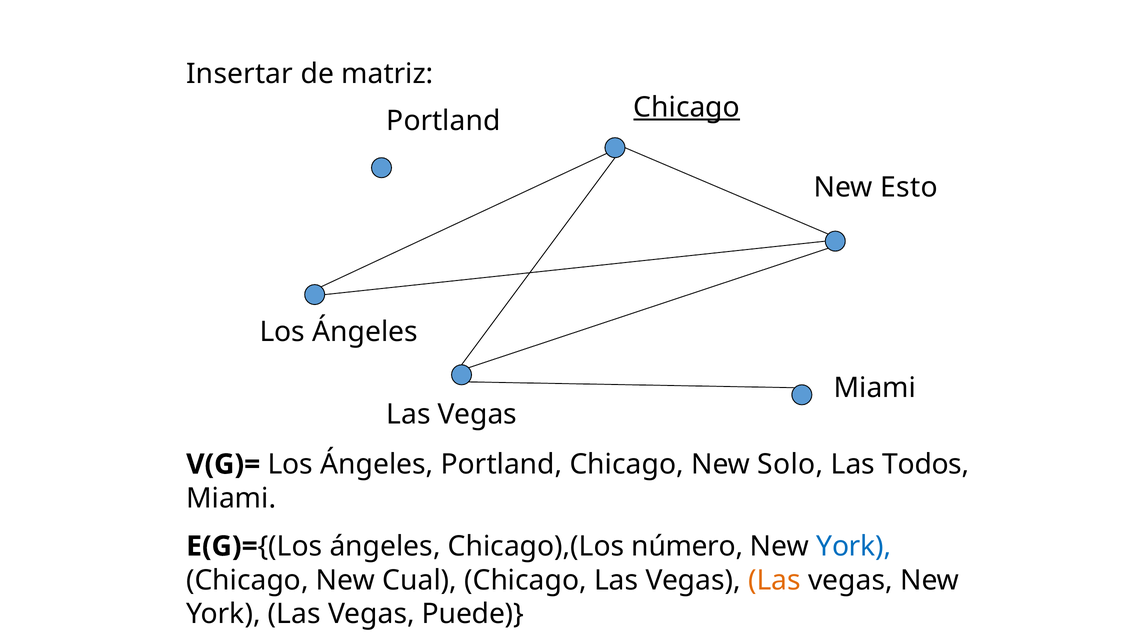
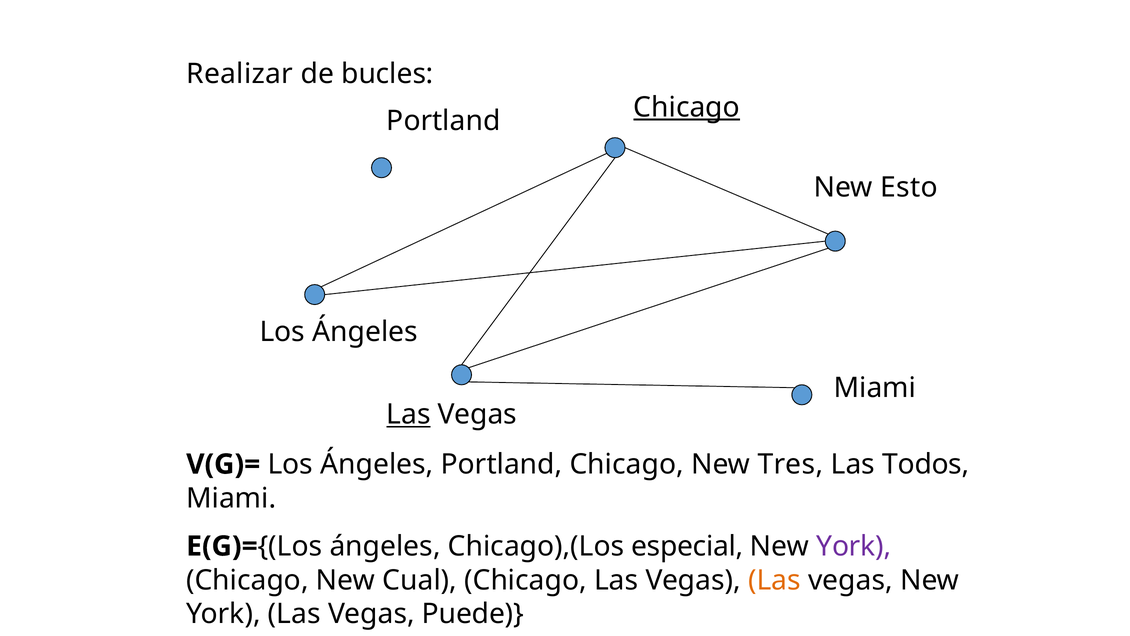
Insertar: Insertar -> Realizar (240, 74)
matriz: matriz -> bucles (387, 74)
Las underline: none -> present (409, 414)
Solo: Solo -> Tres (790, 464)
número: número -> especial (687, 546)
York colour: blue -> purple (854, 546)
